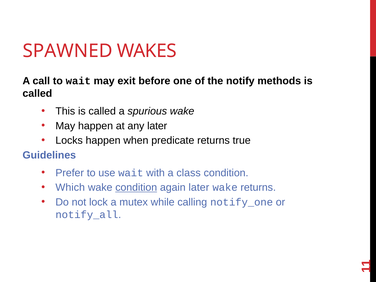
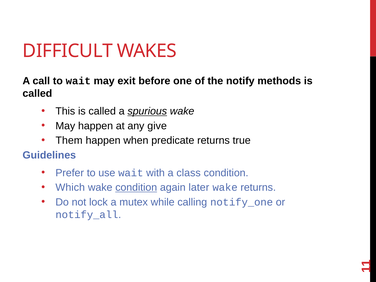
SPAWNED: SPAWNED -> DIFFICULT (68, 51)
spurious underline: none -> present (147, 111)
any later: later -> give (157, 126)
Locks: Locks -> Them (69, 140)
